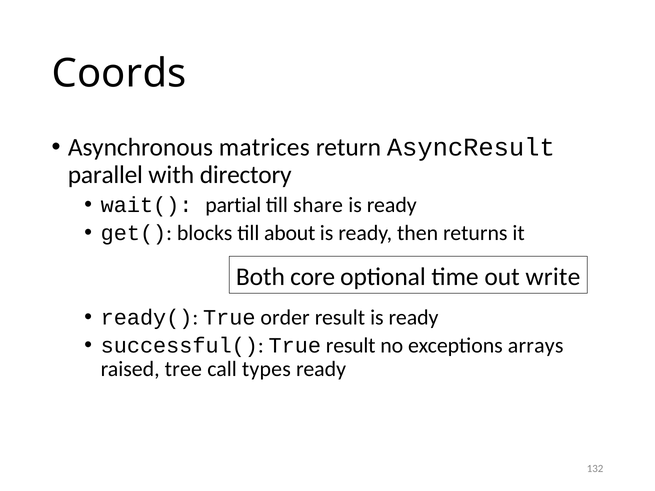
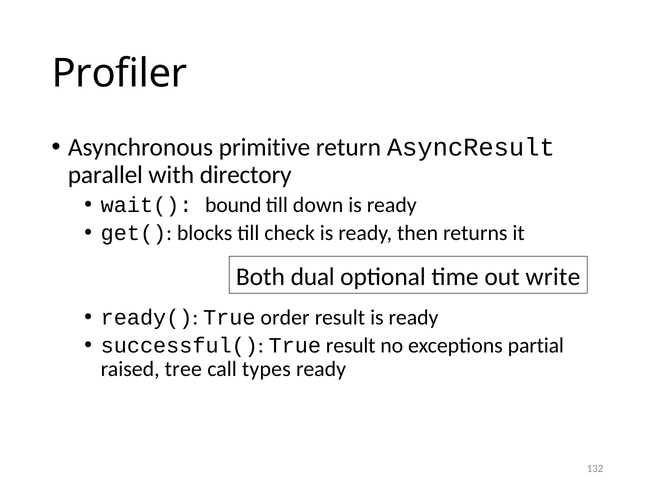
Coords: Coords -> Profiler (119, 73)
matrices: matrices -> primitive (264, 148)
partial: partial -> bound (233, 205)
share: share -> down (318, 205)
about: about -> check (290, 233)
core: core -> dual (313, 277)
arrays: arrays -> partial (536, 346)
